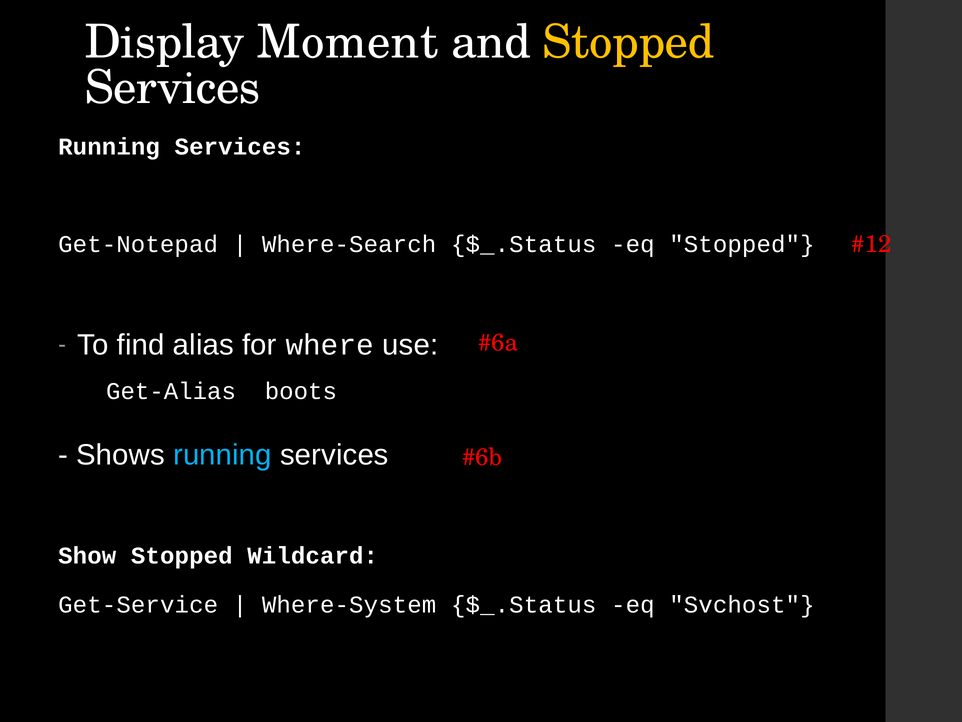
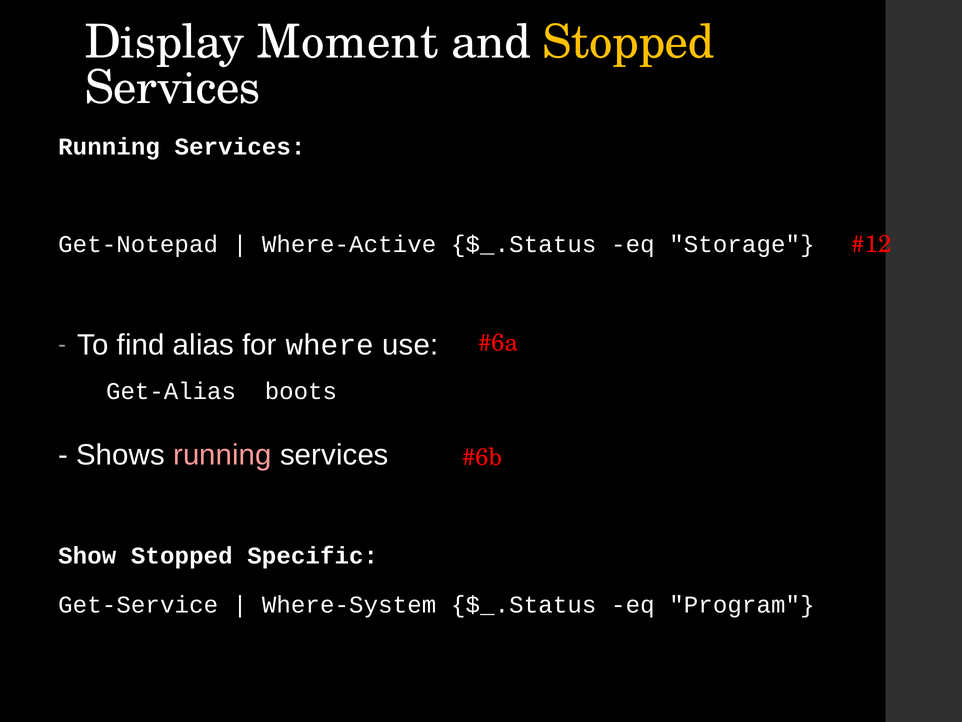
Where-Search: Where-Search -> Where-Active (349, 244)
eq Stopped: Stopped -> Storage (742, 244)
running colour: light blue -> pink (222, 455)
Wildcard: Wildcard -> Specific (313, 555)
Svchost: Svchost -> Program (742, 604)
